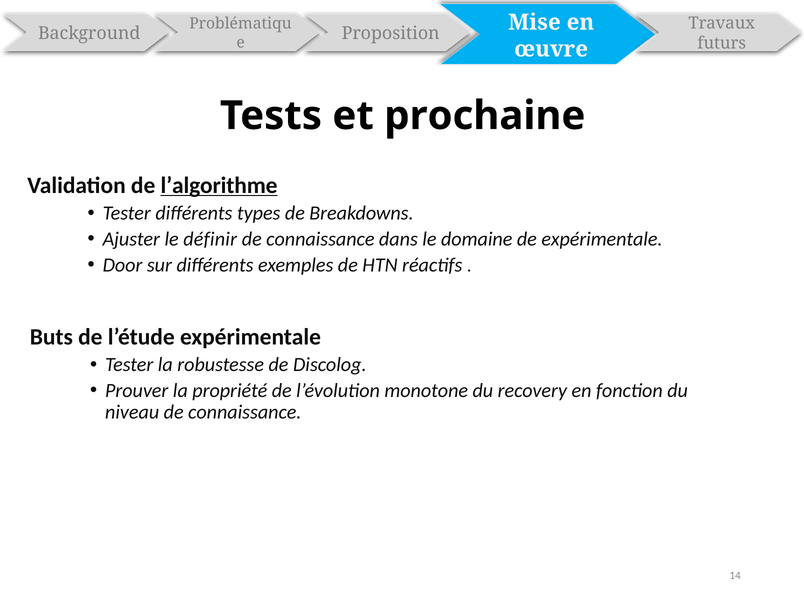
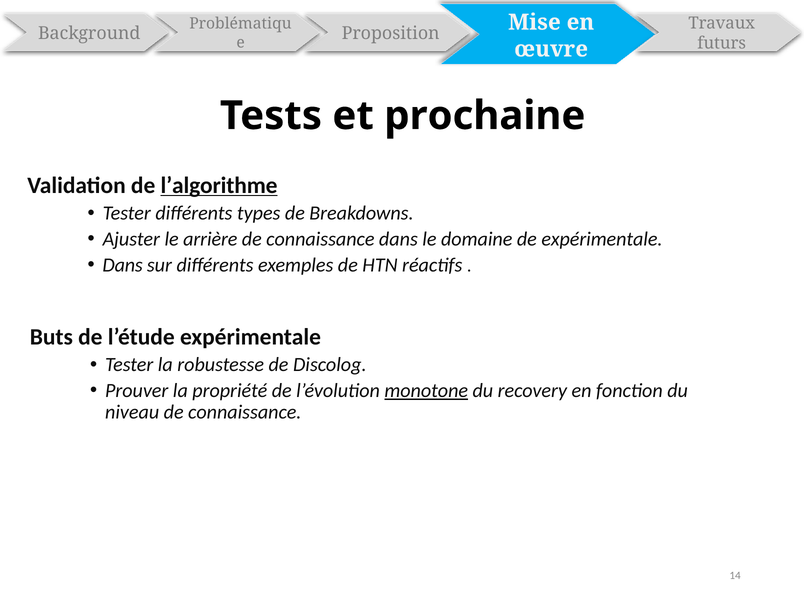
définir: définir -> arrière (210, 239)
Door: Door -> Dans (123, 265)
monotone underline: none -> present (426, 391)
